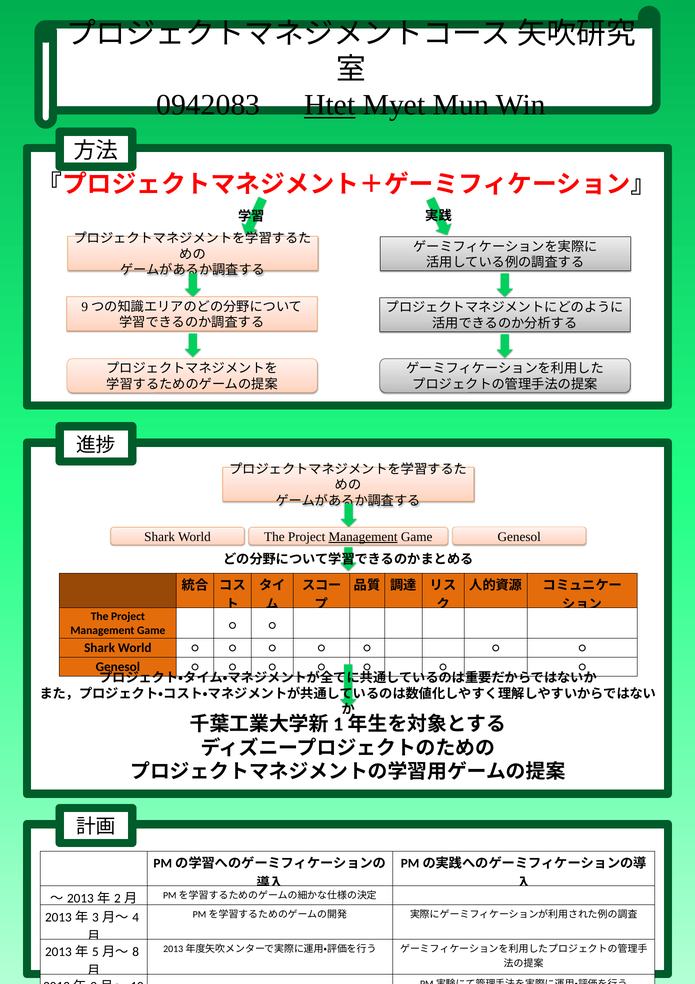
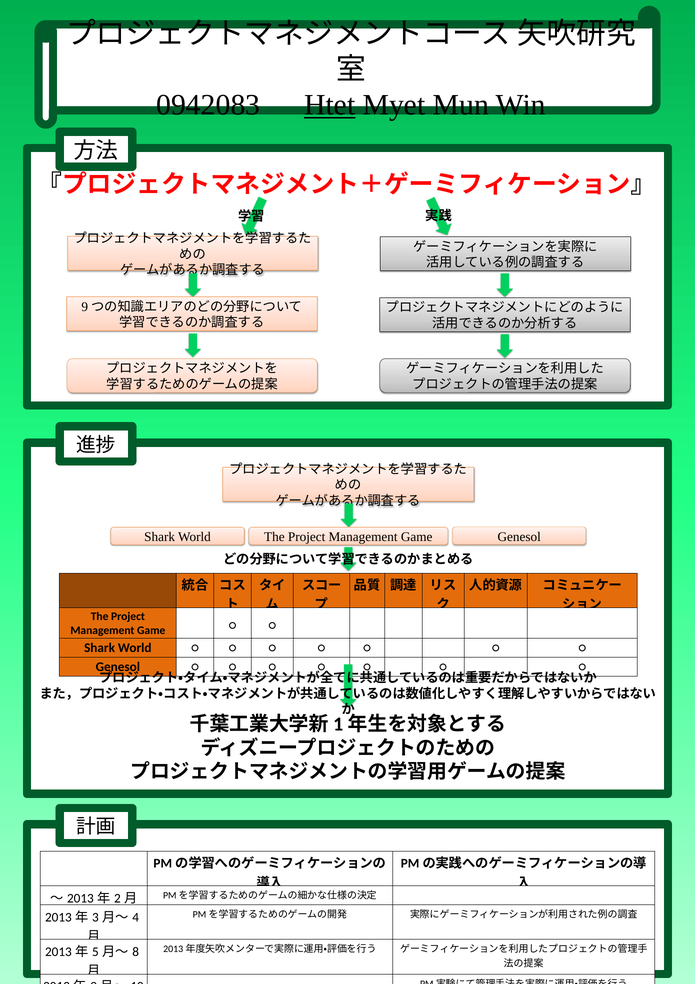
Management underline: present -> none (363, 537)
